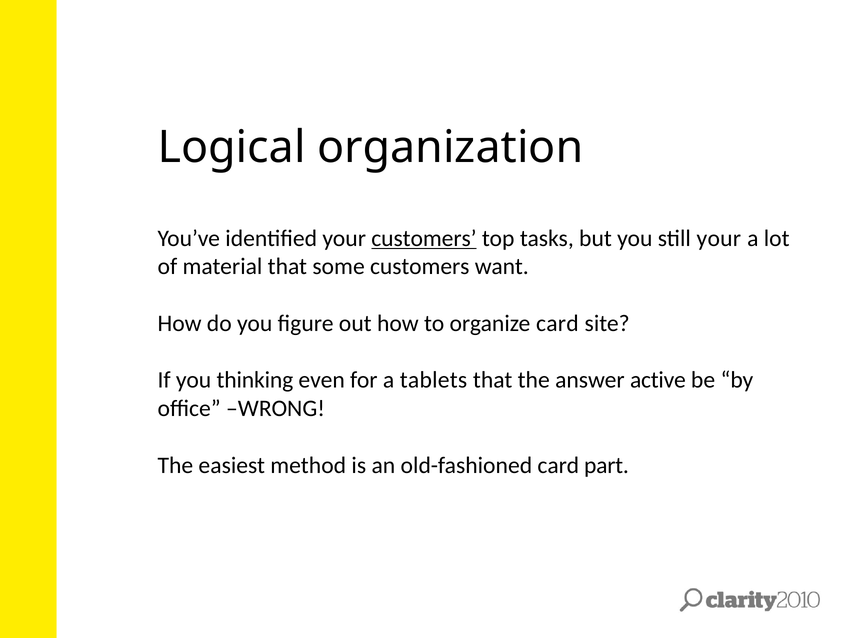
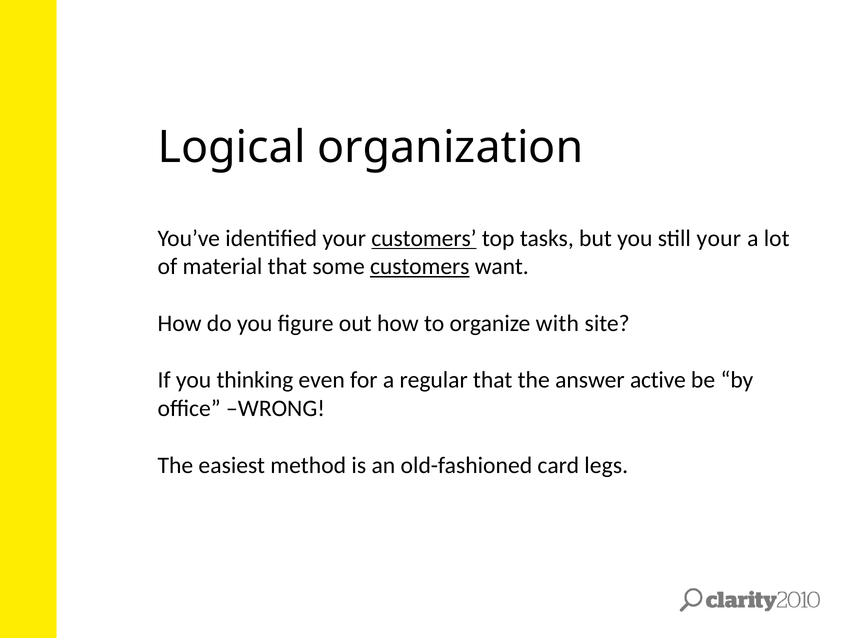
customers underline: none -> present (420, 266)
organize card: card -> with (557, 323)
tablets: tablets -> regular (434, 380)
part: part -> legs (606, 465)
